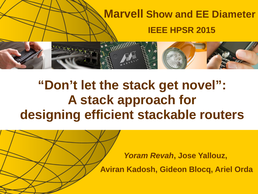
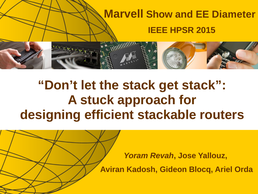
get novel: novel -> stack (204, 85)
A stack: stack -> stuck (97, 100)
